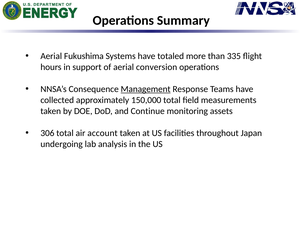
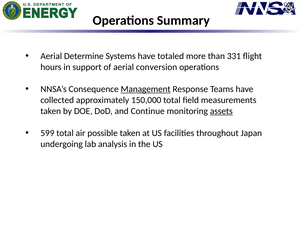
Fukushima: Fukushima -> Determine (84, 56)
335: 335 -> 331 (234, 56)
assets underline: none -> present (221, 111)
306: 306 -> 599 (47, 133)
account: account -> possible (103, 133)
